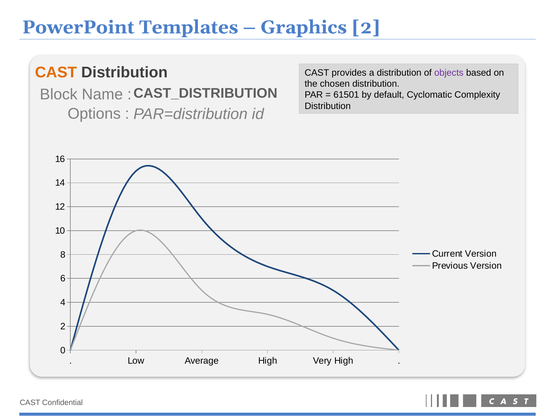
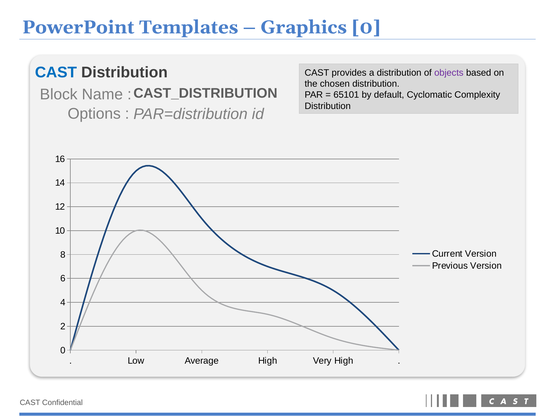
Graphics 2: 2 -> 0 (366, 27)
CAST colour: orange -> blue (56, 73)
61501: 61501 -> 65101 (346, 95)
